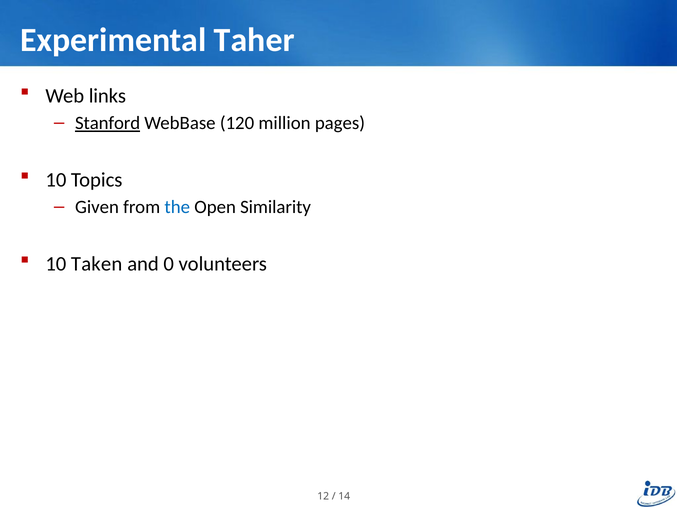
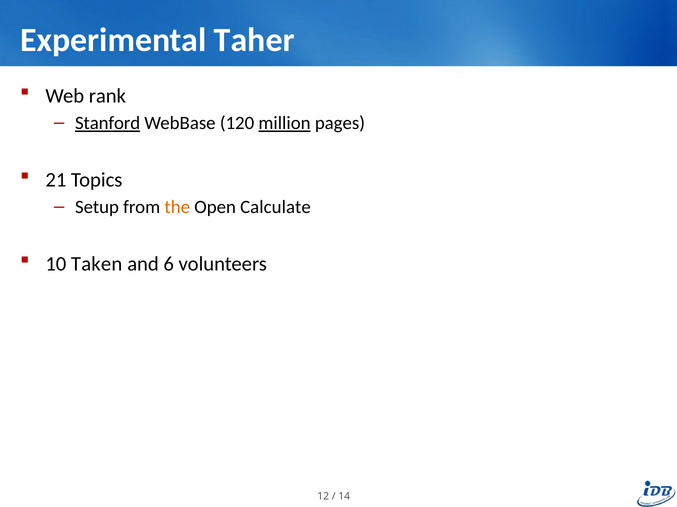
links: links -> rank (107, 96)
million underline: none -> present (284, 123)
10: 10 -> 21 (56, 180)
Given: Given -> Setup (97, 208)
the colour: blue -> orange (177, 208)
Similarity: Similarity -> Calculate (275, 208)
0: 0 -> 6 (169, 264)
